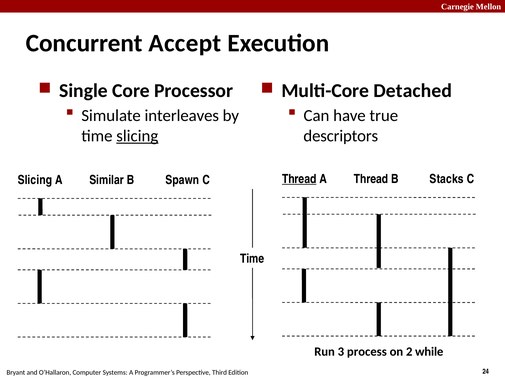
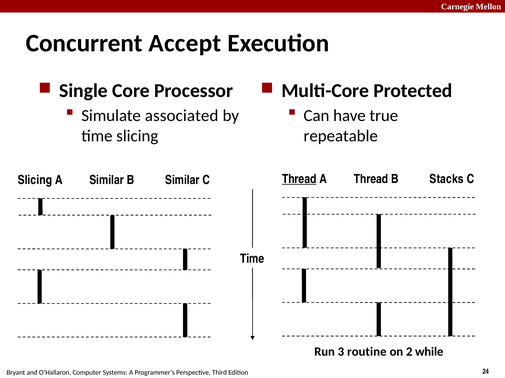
Detached: Detached -> Protected (413, 91)
interleaves: interleaves -> associated (182, 116)
slicing underline: present -> none (137, 136)
descriptors: descriptors -> repeatable (341, 136)
B Spawn: Spawn -> Similar (182, 180)
process: process -> routine (367, 352)
